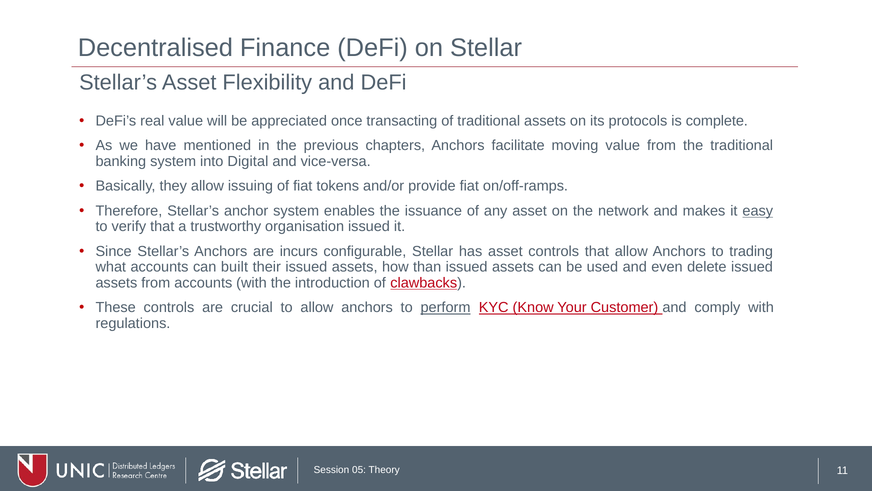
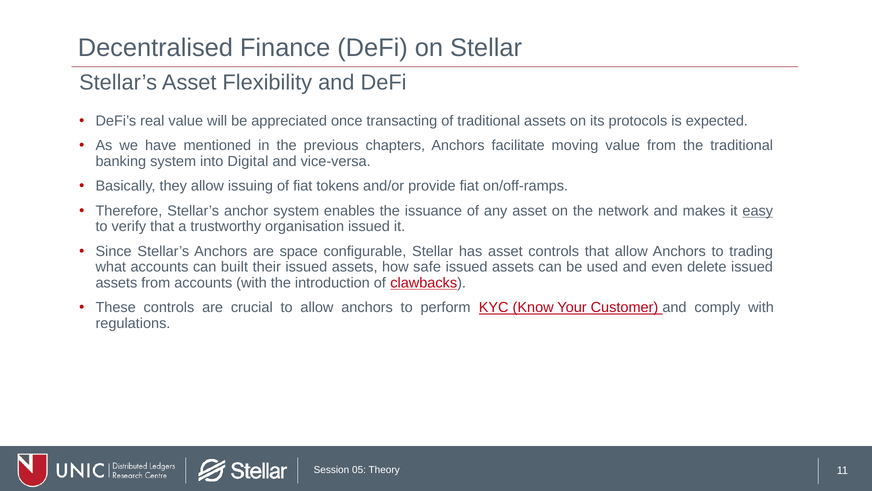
complete: complete -> expected (717, 121)
incurs: incurs -> space (299, 251)
than: than -> safe (427, 267)
perform underline: present -> none (446, 307)
